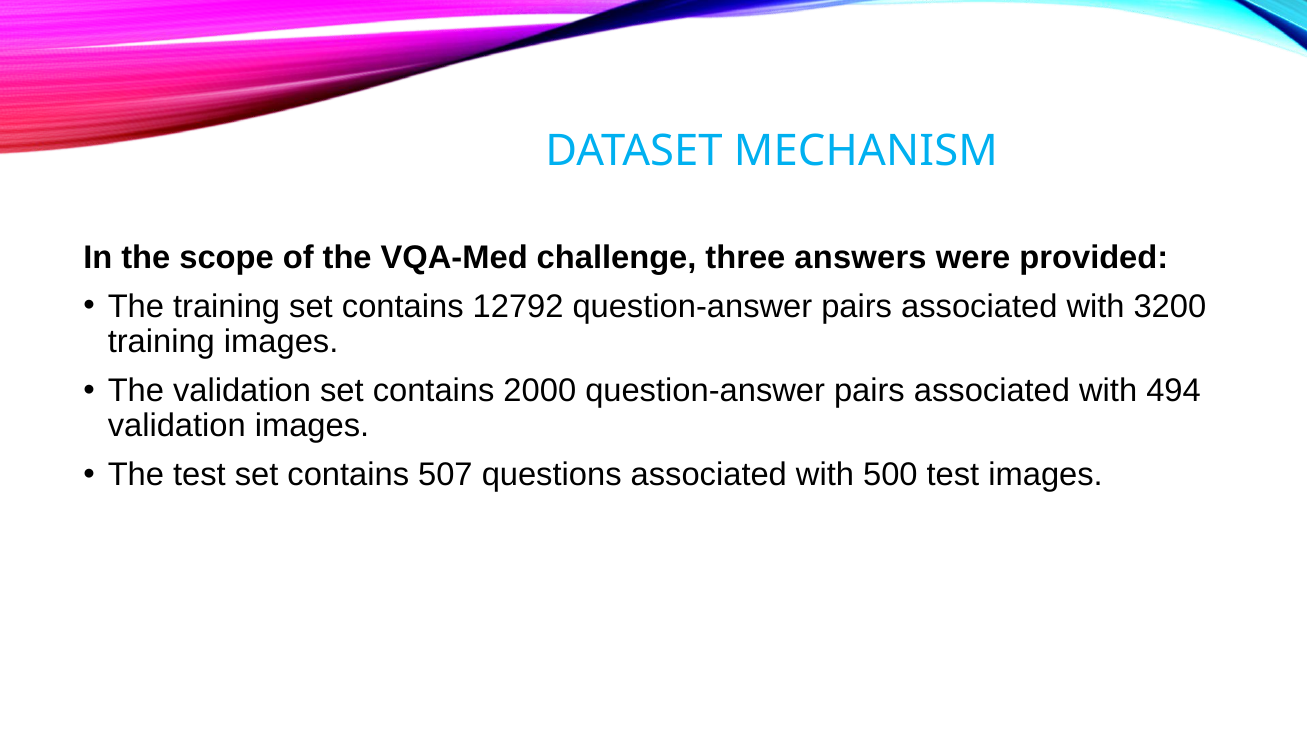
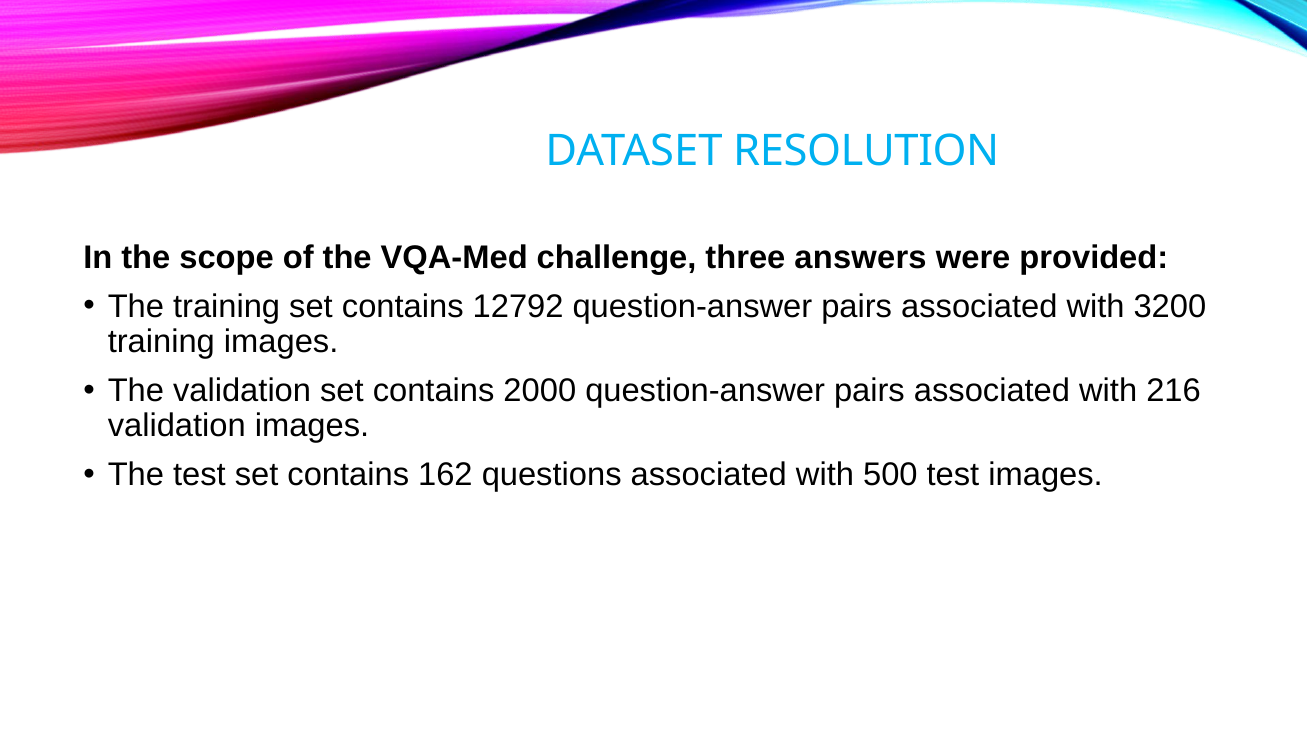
MECHANISM: MECHANISM -> RESOLUTION (866, 151)
494: 494 -> 216 (1174, 391)
507: 507 -> 162 (445, 475)
